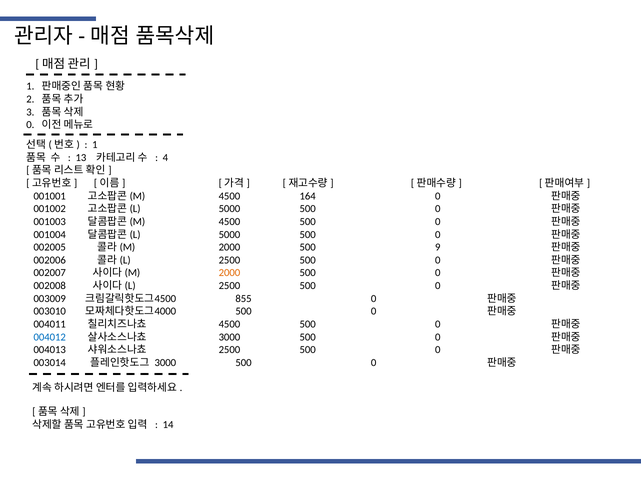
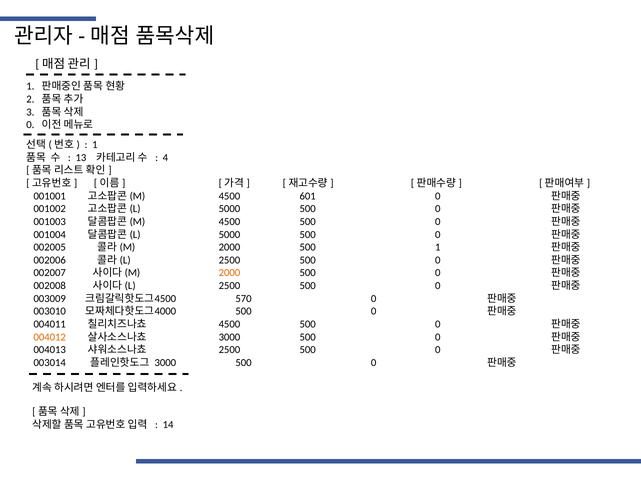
164: 164 -> 601 (308, 196)
500 9: 9 -> 1 (438, 247)
855: 855 -> 570 (244, 298)
004012 colour: blue -> orange (50, 337)
